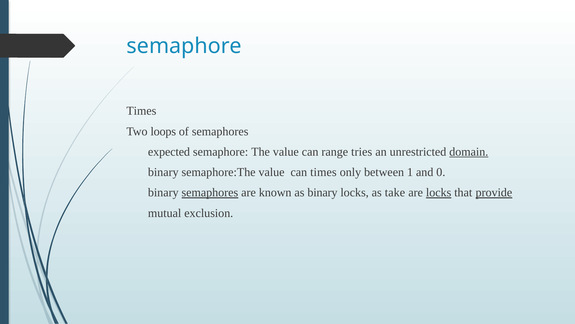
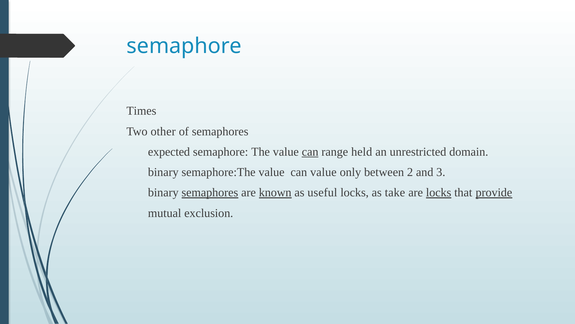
loops: loops -> other (163, 131)
can underline: none -> present (310, 152)
tries: tries -> held (362, 152)
domain underline: present -> none (469, 152)
can times: times -> value (323, 172)
1: 1 -> 2 (410, 172)
0: 0 -> 3 (441, 172)
known underline: none -> present (275, 192)
as binary: binary -> useful (322, 192)
